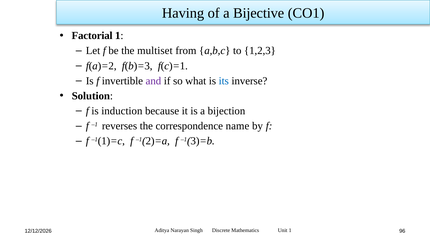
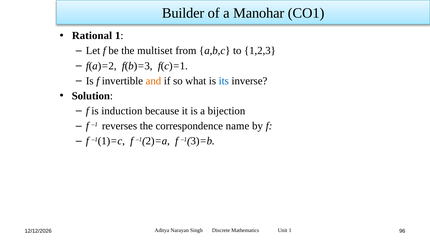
Having: Having -> Builder (183, 13)
Bijective: Bijective -> Manohar (259, 13)
Factorial: Factorial -> Rational (92, 36)
and colour: purple -> orange (153, 81)
